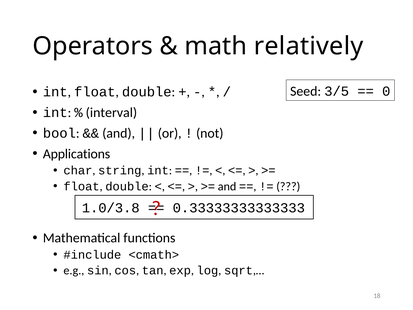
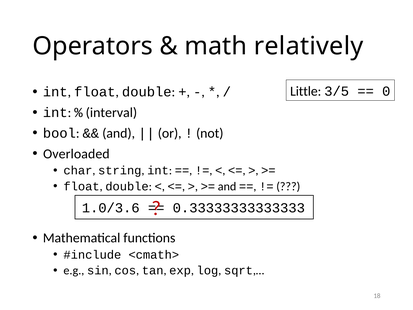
Seed: Seed -> Little (306, 91)
Applications: Applications -> Overloaded (76, 154)
1.0/3.8: 1.0/3.8 -> 1.0/3.6 (111, 208)
